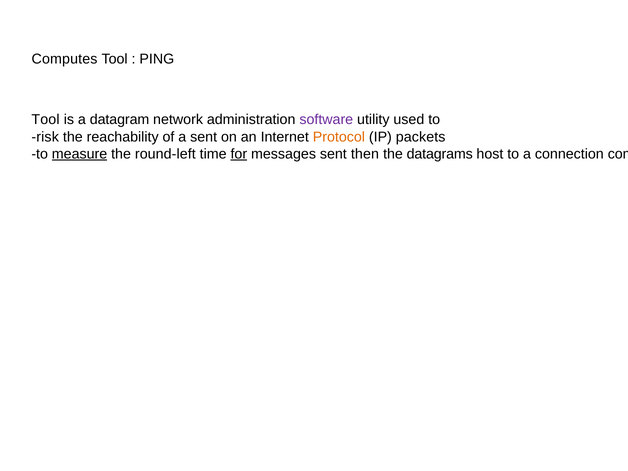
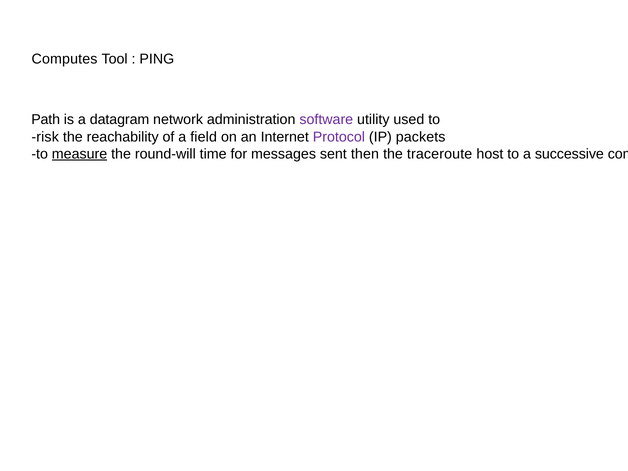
Tool: Tool -> Path (46, 120)
a sent: sent -> field (204, 137)
Protocol colour: orange -> purple (339, 137)
round-left: round-left -> round-will (165, 154)
for underline: present -> none (239, 154)
datagrams: datagrams -> traceroute (440, 154)
connection: connection -> successive (569, 154)
